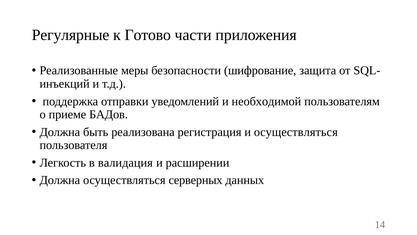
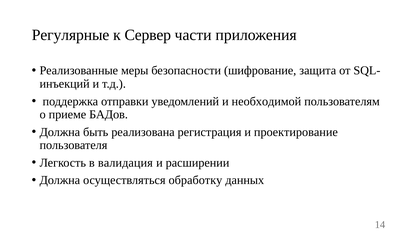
Готово: Готово -> Сервер (148, 35)
и осуществляться: осуществляться -> проектирование (296, 132)
серверных: серверных -> обработку (195, 180)
